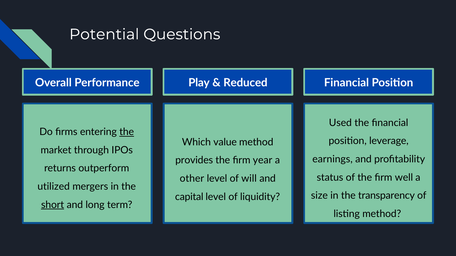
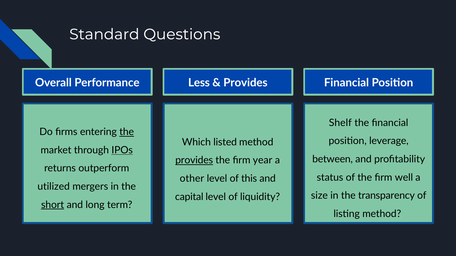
Potential: Potential -> Standard (104, 34)
Play: Play -> Less (199, 83)
Reduced: Reduced -> Provides (245, 83)
Used: Used -> Shelf (340, 123)
value: value -> listed (225, 142)
IPOs underline: none -> present (122, 150)
earnings: earnings -> between (333, 159)
provides underline: none -> present (194, 161)
will: will -> this (249, 179)
